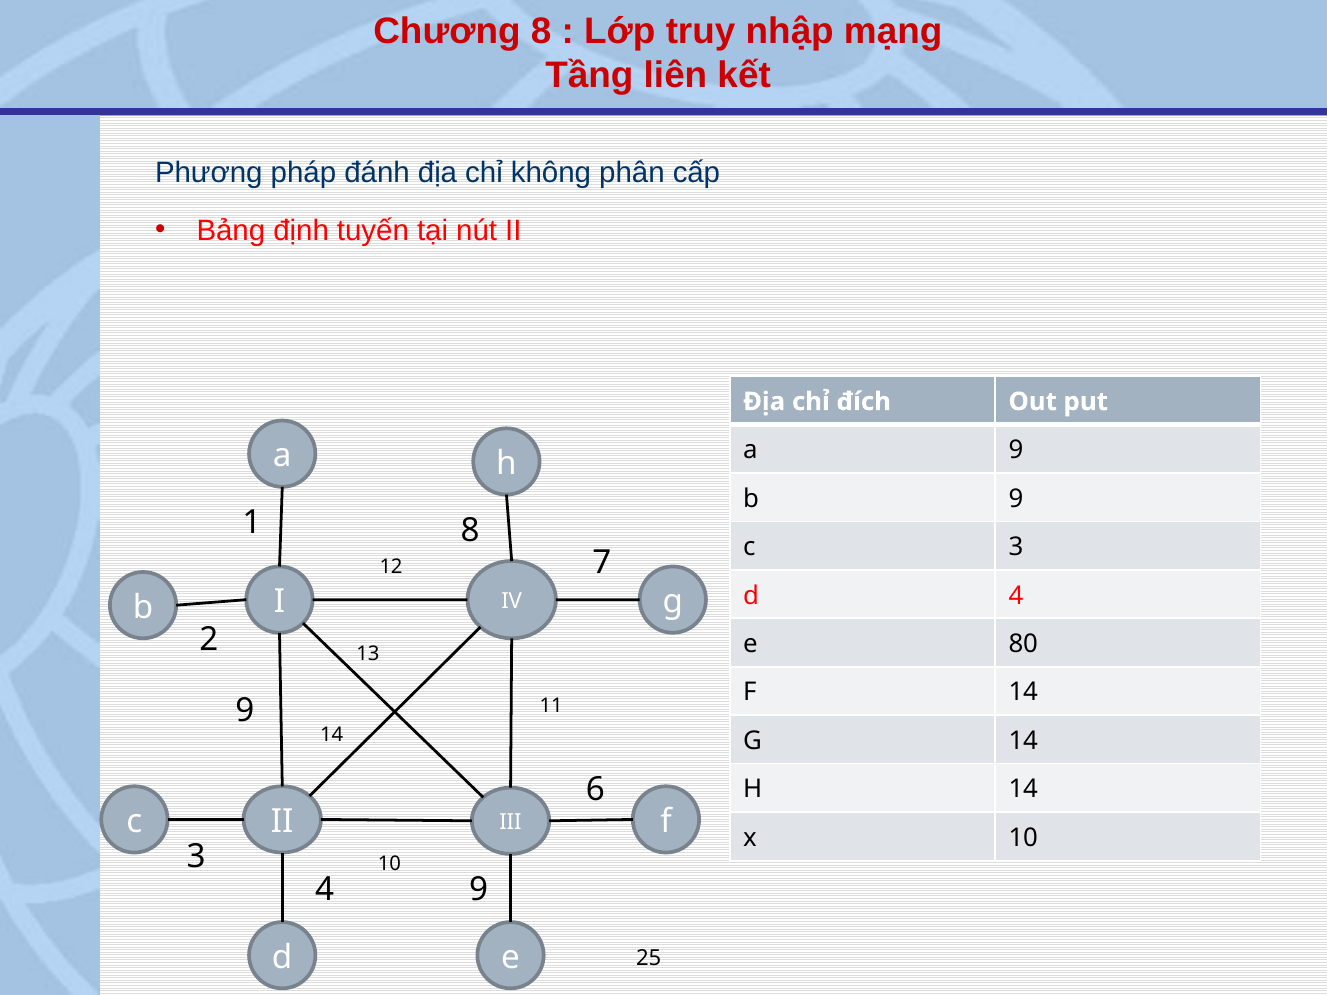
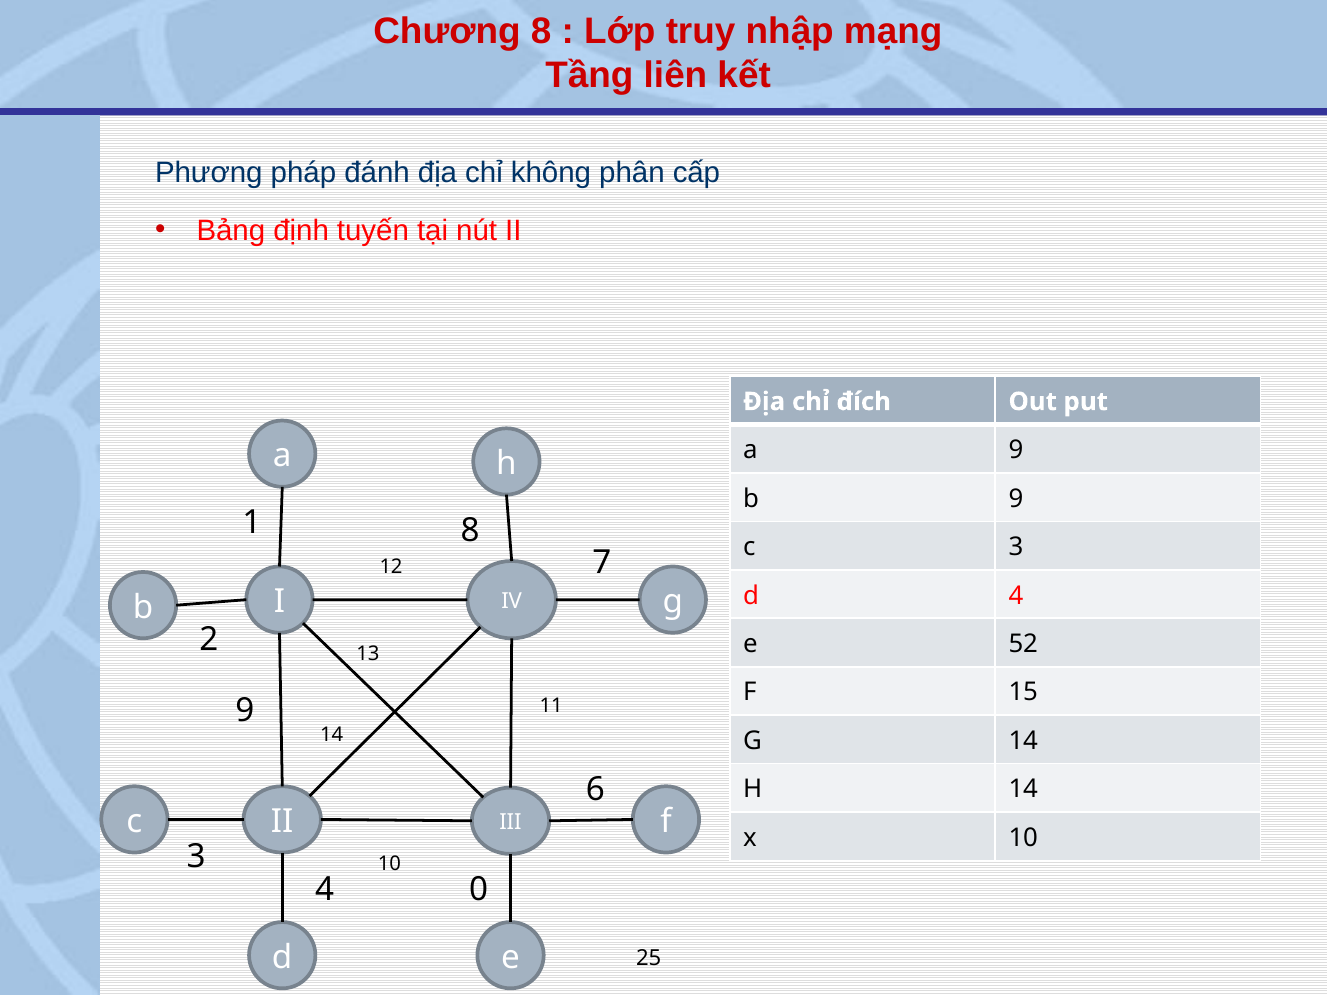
80: 80 -> 52 (1023, 644)
F 14: 14 -> 15 (1023, 693)
4 9: 9 -> 0 (479, 890)
